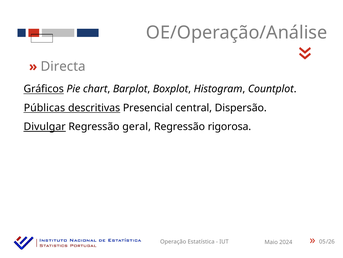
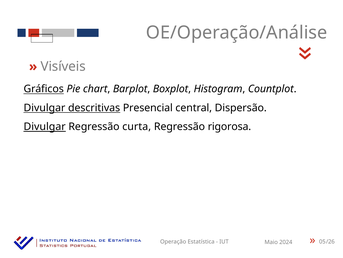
Directa: Directa -> Visíveis (63, 66)
Públicas: Públicas -> Divulgar (44, 107)
geral: geral -> curta (137, 126)
